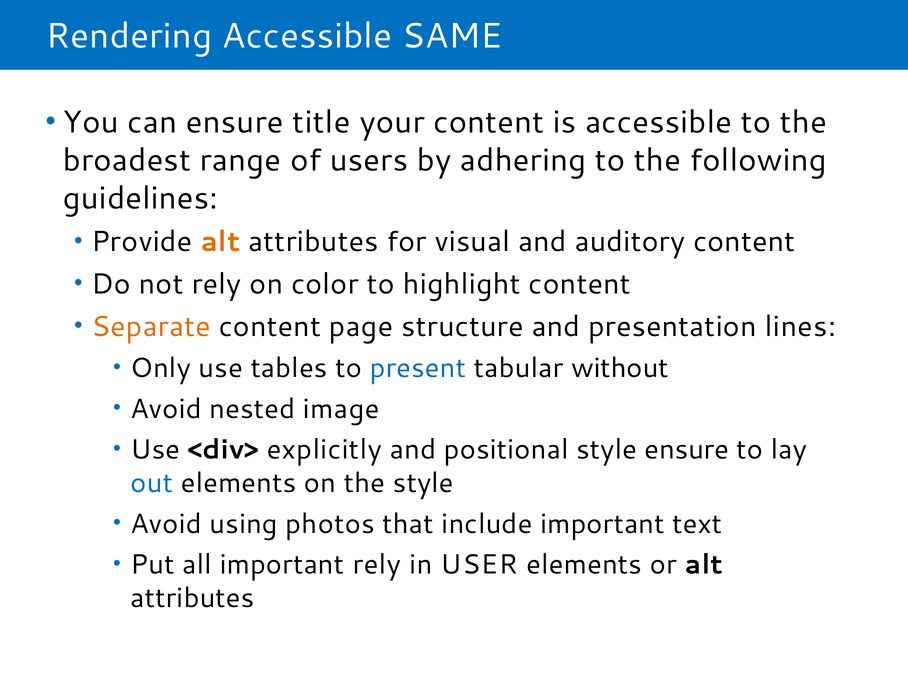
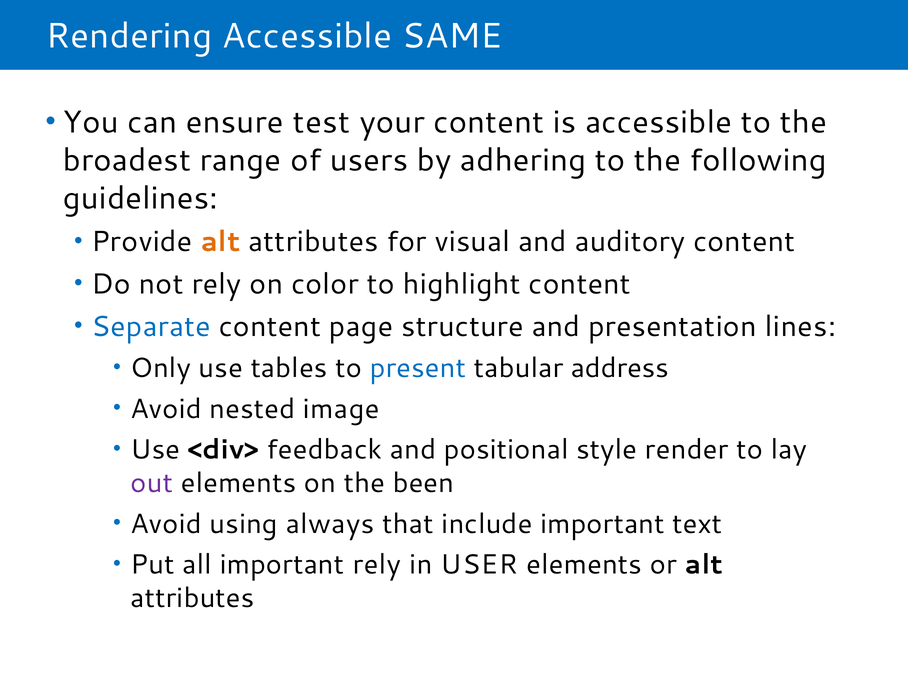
title: title -> test (322, 123)
Separate colour: orange -> blue (151, 327)
without: without -> address (620, 368)
explicitly: explicitly -> feedback (324, 450)
style ensure: ensure -> render (687, 450)
out colour: blue -> purple (152, 483)
the style: style -> been (423, 483)
photos: photos -> always (330, 524)
